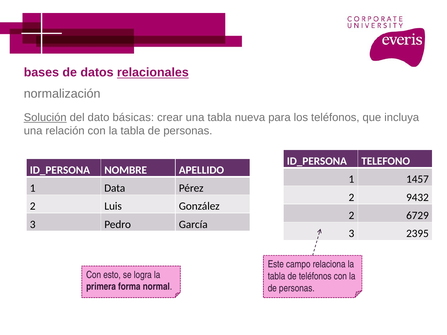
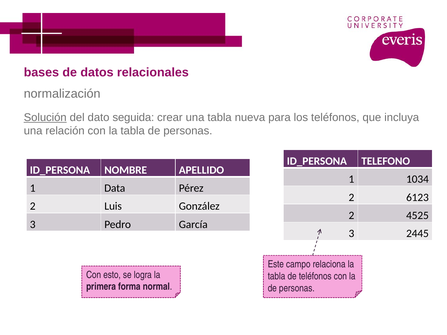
relacionales underline: present -> none (153, 73)
básicas: básicas -> seguida (133, 118)
1457: 1457 -> 1034 (417, 179)
9432: 9432 -> 6123 (417, 197)
6729: 6729 -> 4525 (417, 216)
2395: 2395 -> 2445 (417, 234)
